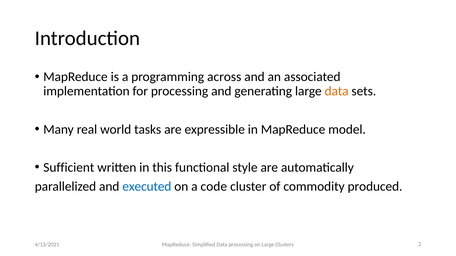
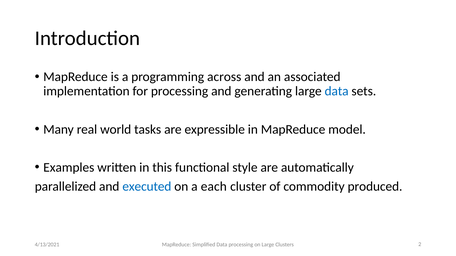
data colour: orange -> blue (337, 91)
Sufficient: Sufficient -> Examples (69, 168)
code: code -> each (214, 187)
